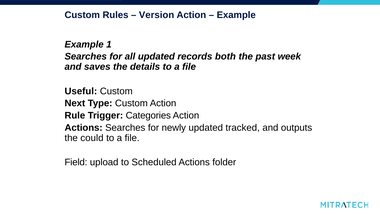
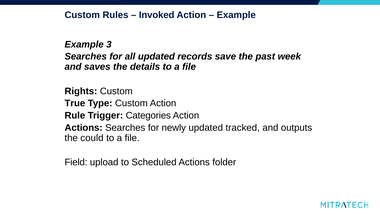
Version: Version -> Invoked (157, 15)
1: 1 -> 3 (109, 44)
both: both -> save (225, 56)
Useful: Useful -> Rights (81, 91)
Next: Next -> True (75, 103)
